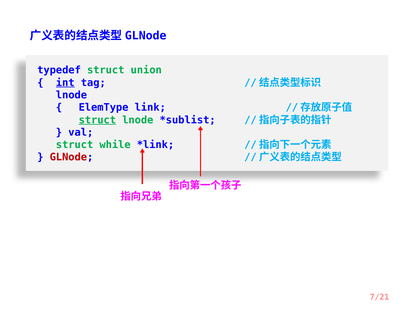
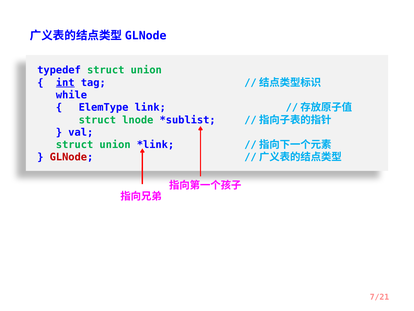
lnode: lnode -> while (71, 95)
struct underline: present -> none (97, 120)
while: while -> union (115, 145)
